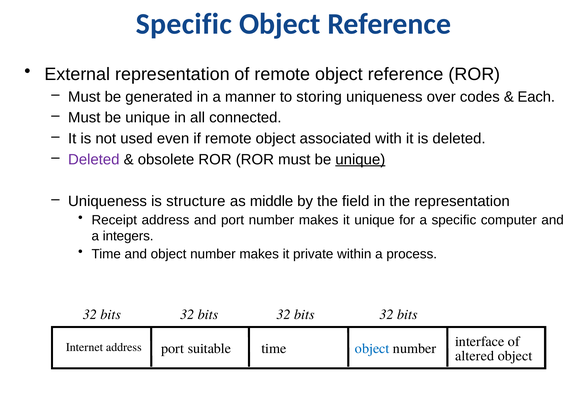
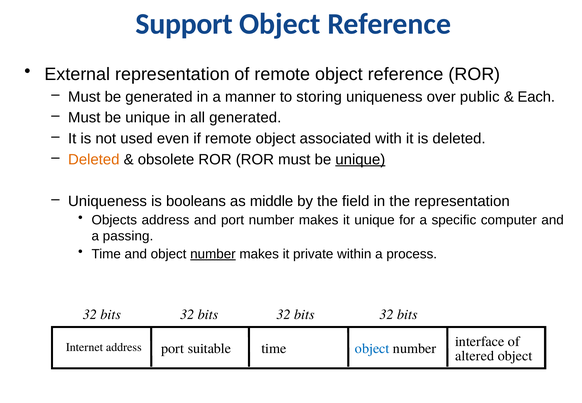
Specific: Specific -> Support (184, 24)
codes: codes -> public (480, 97)
all connected: connected -> generated (245, 118)
Deleted colour: purple -> orange (94, 159)
structure: structure -> booleans (196, 201)
Receipt: Receipt -> Objects (114, 220)
integers: integers -> passing (128, 236)
number underline: none -> present (213, 254)
